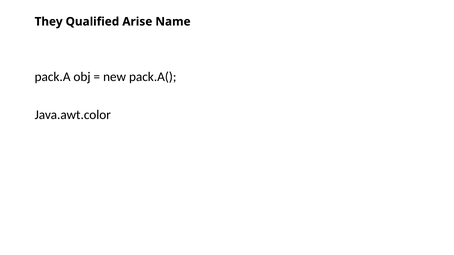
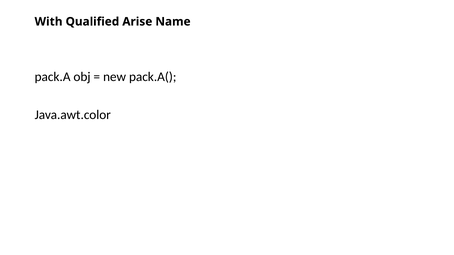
They: They -> With (49, 22)
